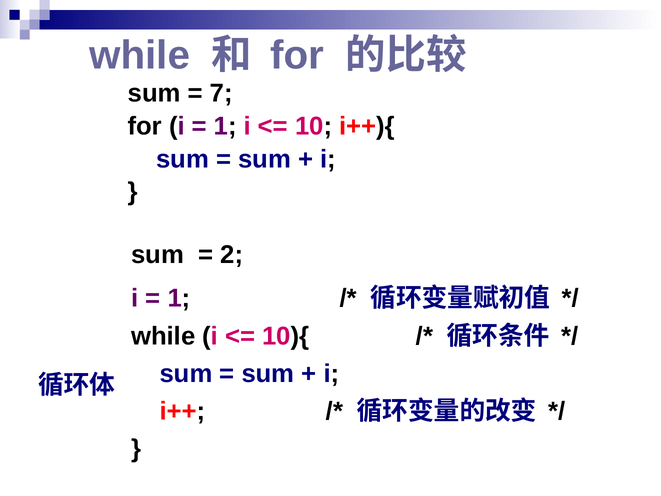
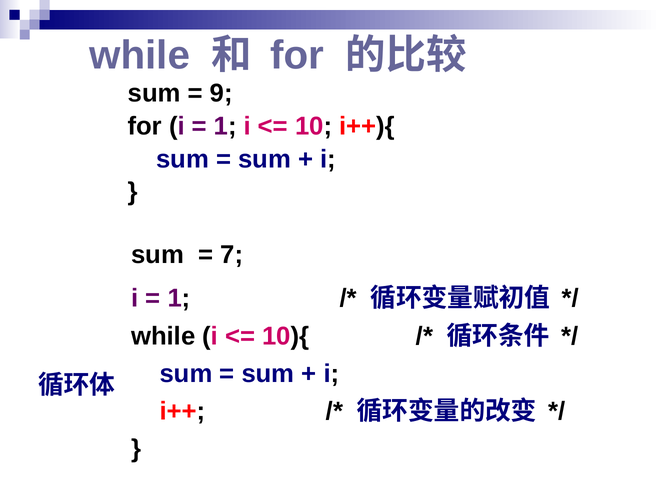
7: 7 -> 9 (221, 93)
2: 2 -> 7 (232, 254)
